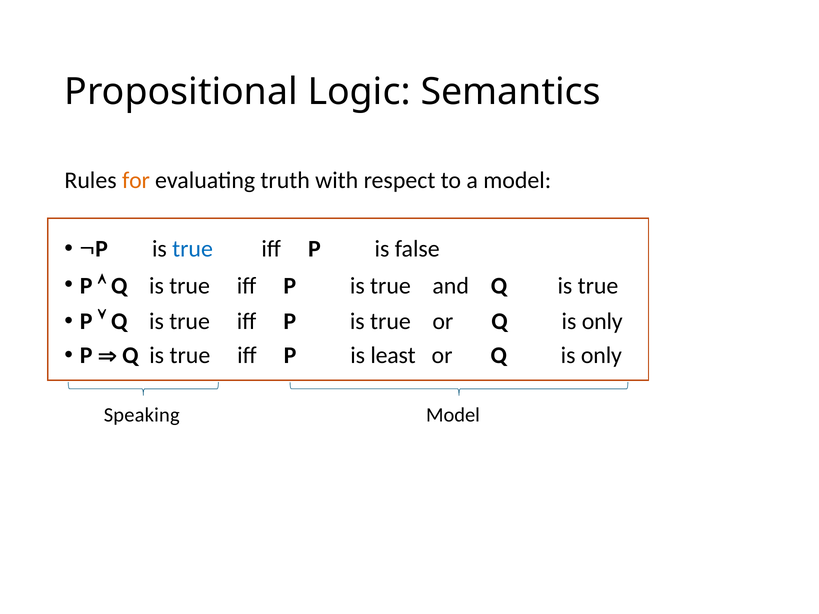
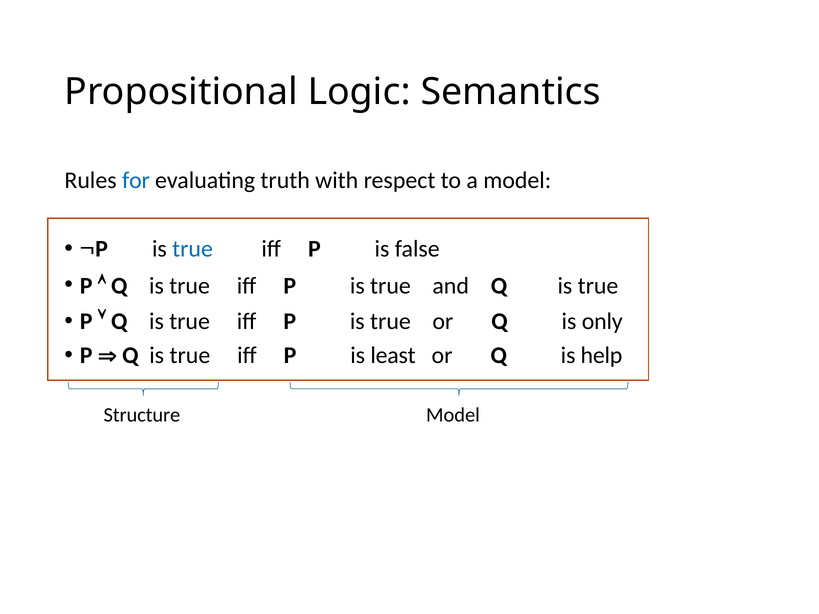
for colour: orange -> blue (136, 180)
only: only -> help (601, 356)
Speaking: Speaking -> Structure (142, 415)
